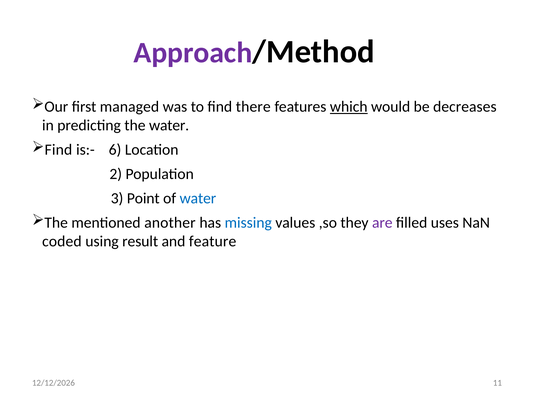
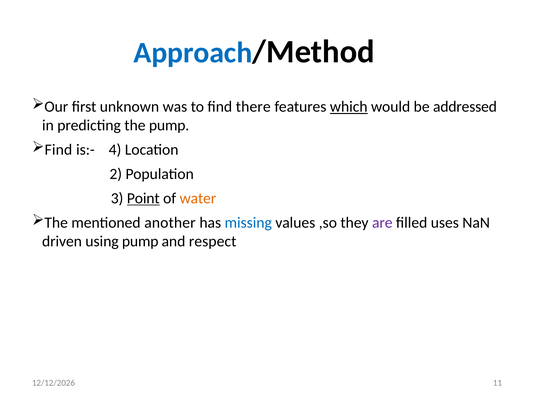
Approach colour: purple -> blue (193, 53)
managed: managed -> unknown (129, 107)
decreases: decreases -> addressed (465, 107)
the water: water -> pump (169, 125)
6: 6 -> 4 (115, 150)
Point underline: none -> present (143, 198)
water colour: blue -> orange (198, 198)
coded: coded -> driven (62, 241)
using result: result -> pump (140, 241)
feature: feature -> respect (213, 241)
